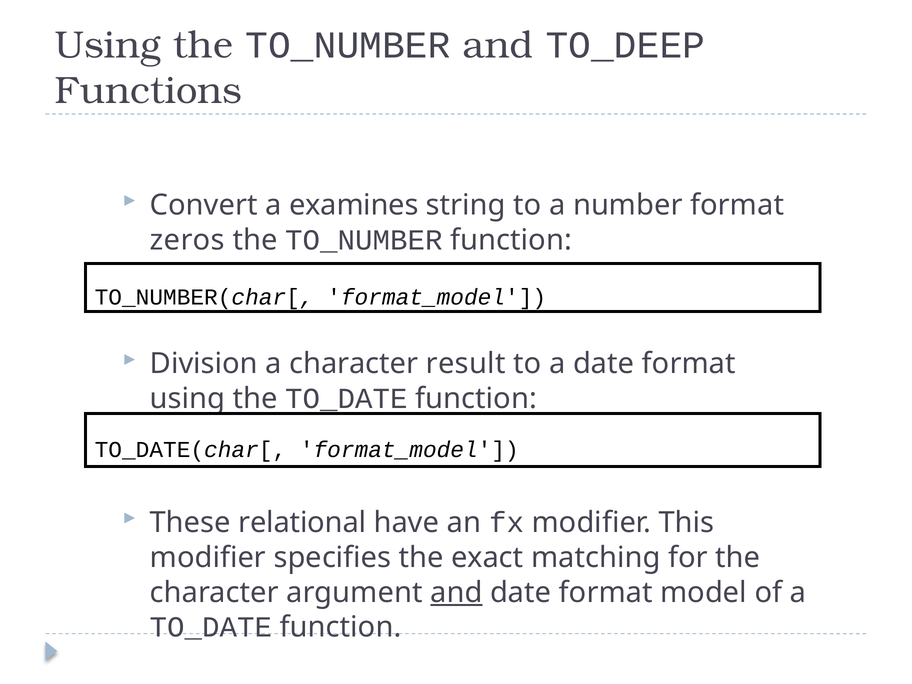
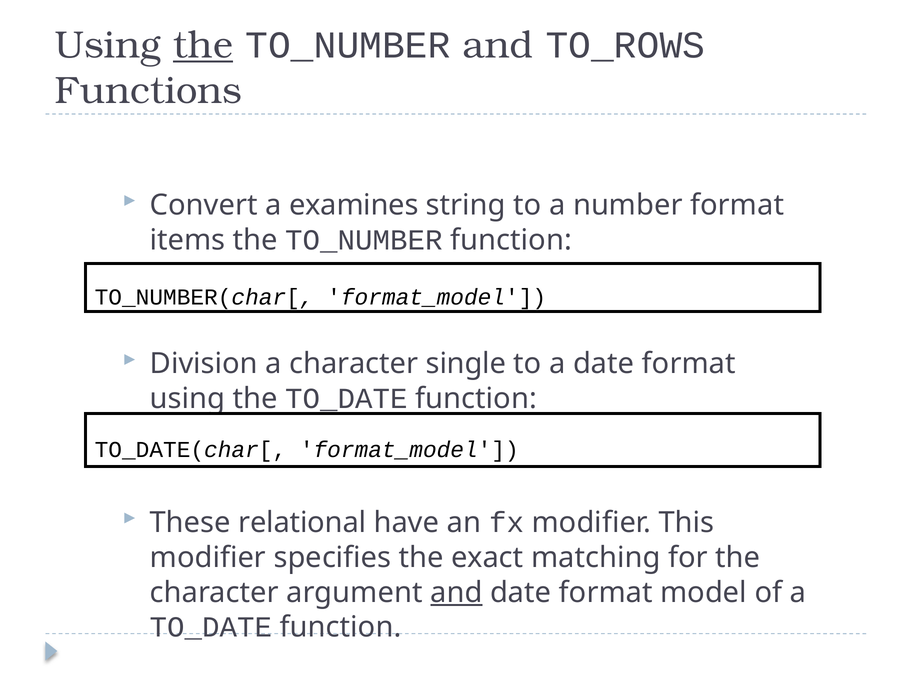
the underline: none -> present (203, 45)
TO_DEEP: TO_DEEP -> TO_ROWS (625, 45)
zeros: zeros -> items (188, 240)
result: result -> single (466, 364)
